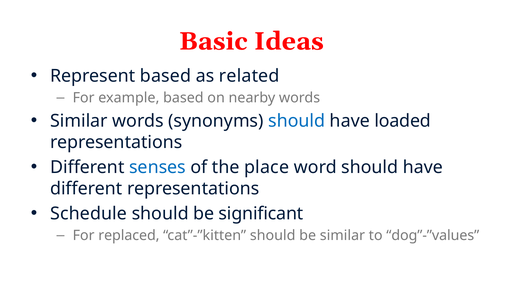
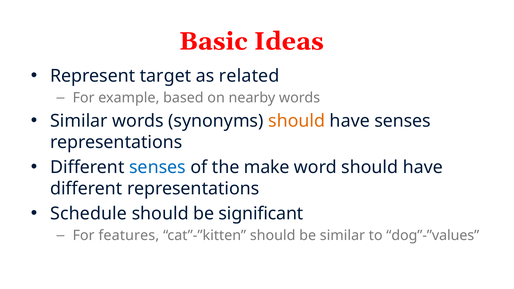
Represent based: based -> target (166, 76)
should colour: blue -> orange (297, 121)
have loaded: loaded -> senses (403, 121)
place: place -> make (267, 167)
replaced: replaced -> features (129, 236)
